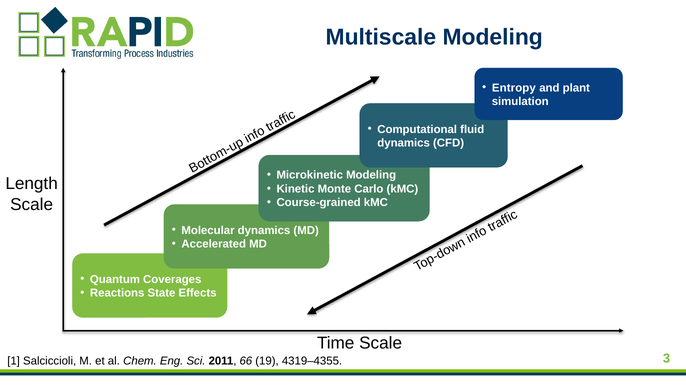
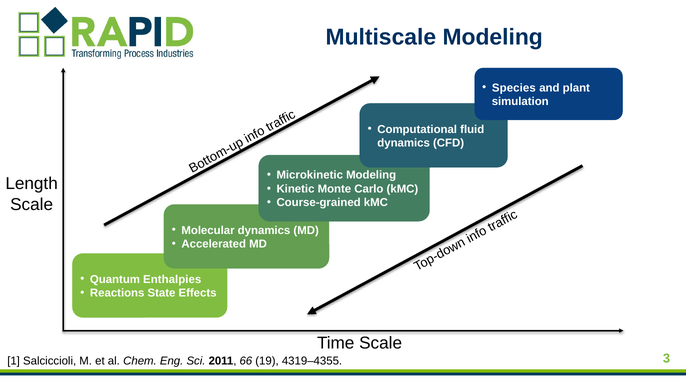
Entropy: Entropy -> Species (514, 88)
Coverages: Coverages -> Enthalpies (172, 279)
